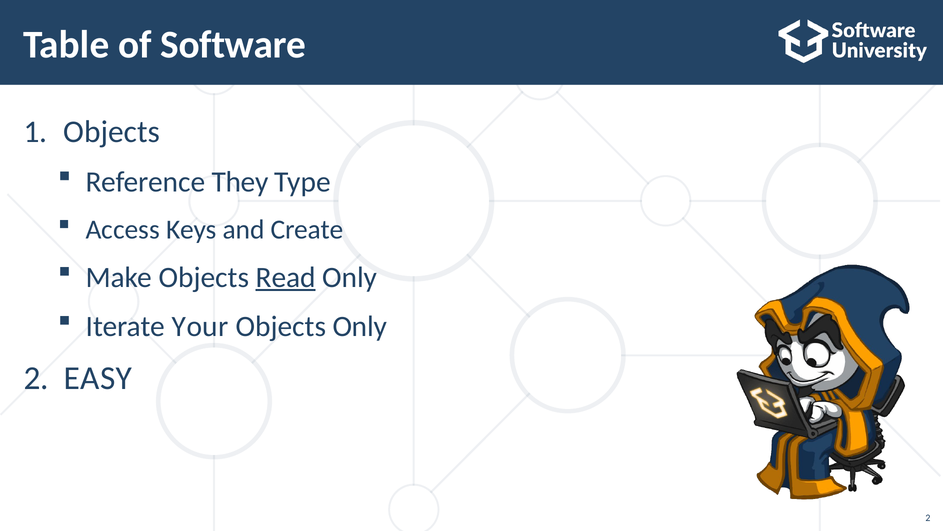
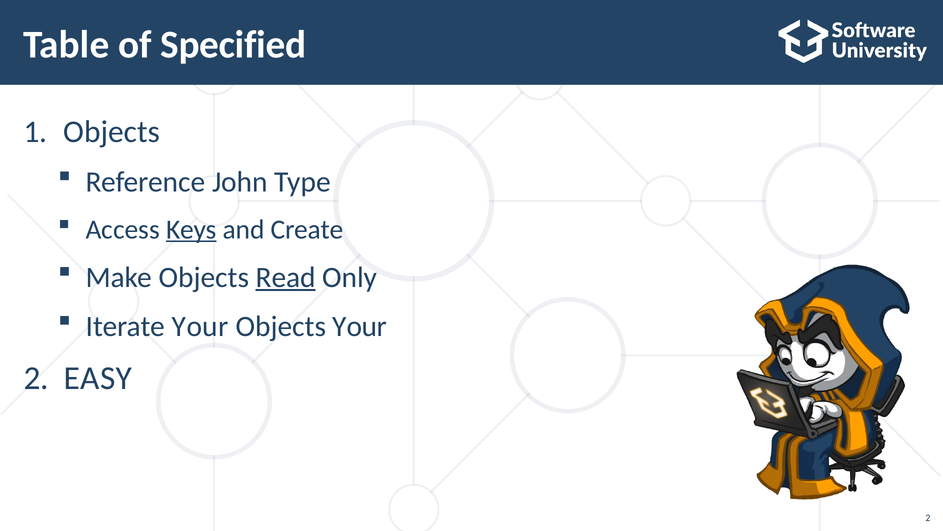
Software: Software -> Specified (233, 45)
They: They -> John (240, 182)
Keys underline: none -> present (191, 229)
Objects Only: Only -> Your (360, 326)
